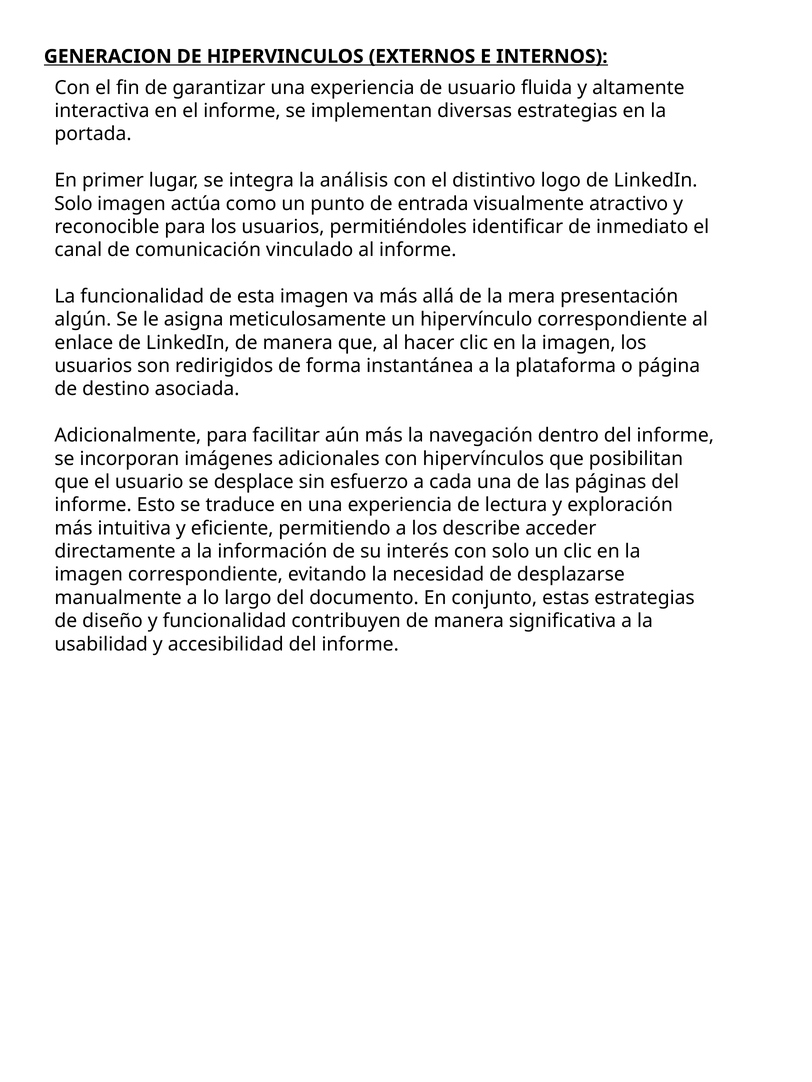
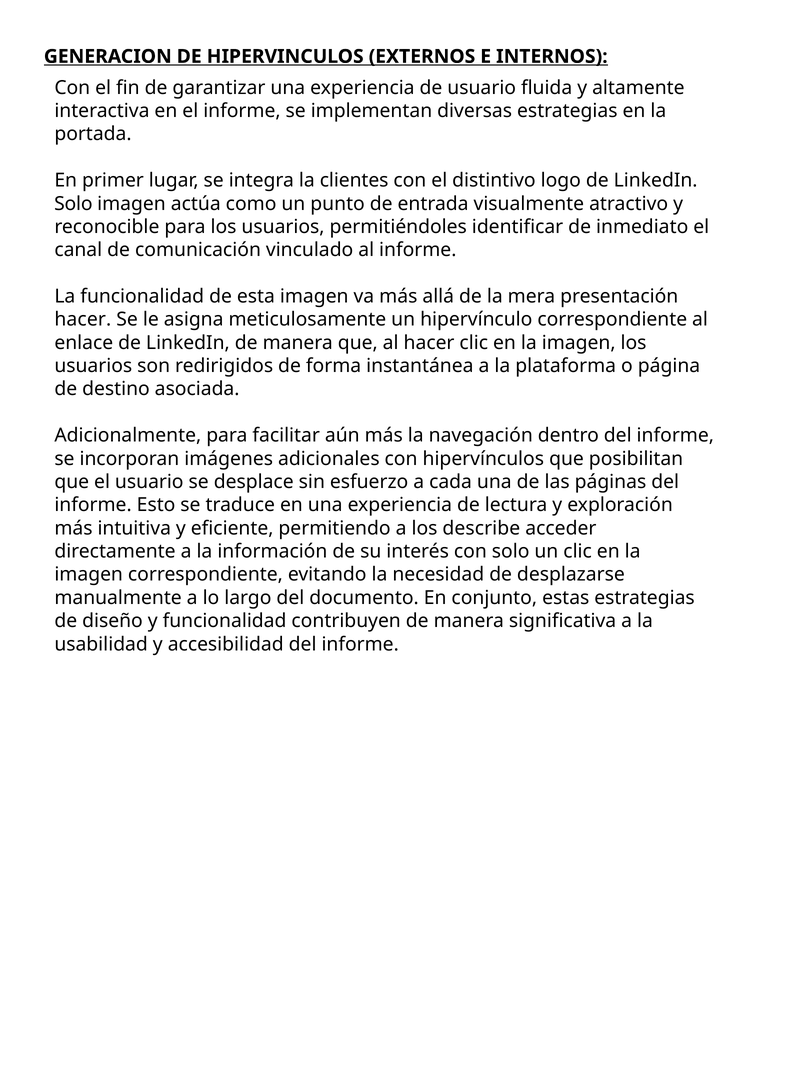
análisis: análisis -> clientes (354, 181)
algún: algún -> hacer (83, 320)
